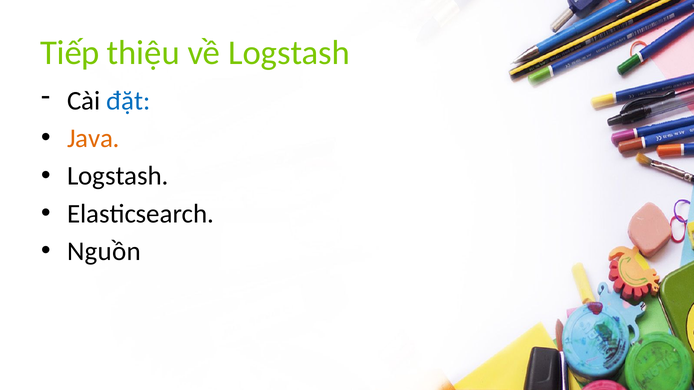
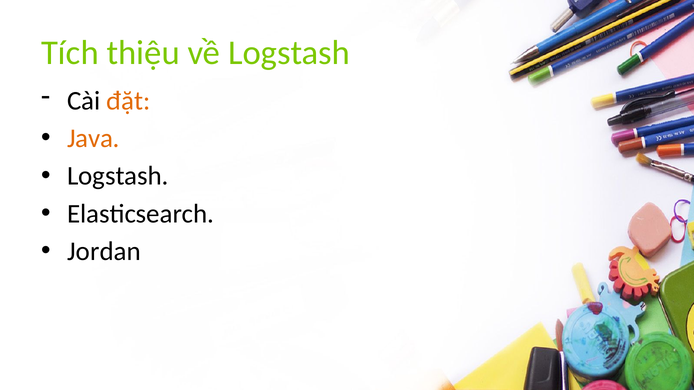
Tiếp: Tiếp -> Tích (70, 53)
đặt colour: blue -> orange (128, 101)
Nguồn: Nguồn -> Jordan (104, 252)
